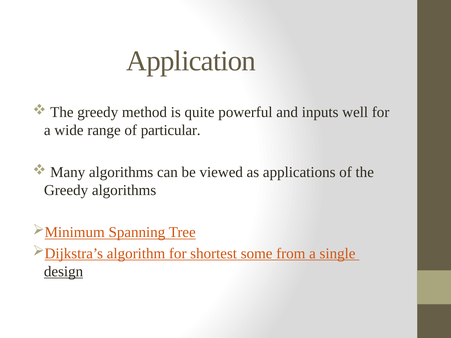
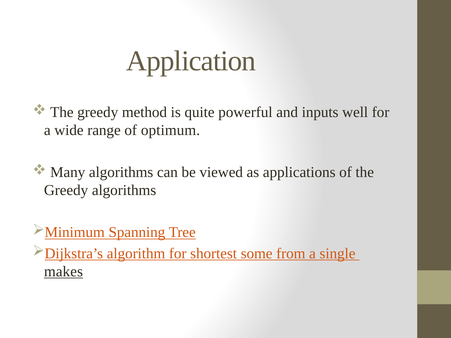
particular: particular -> optimum (171, 130)
design: design -> makes (63, 272)
